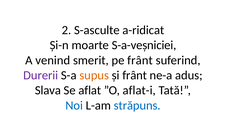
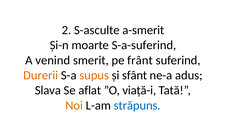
a-ridicat: a-ridicat -> a-smerit (143, 30)
S-a-veșniciei: S-a-veșniciei -> S-a-suferind (144, 45)
Durerii colour: purple -> orange (41, 75)
și frânt: frânt -> sfânt (135, 75)
aflat-i: aflat-i -> viață-i (139, 90)
Noi colour: blue -> orange (74, 105)
